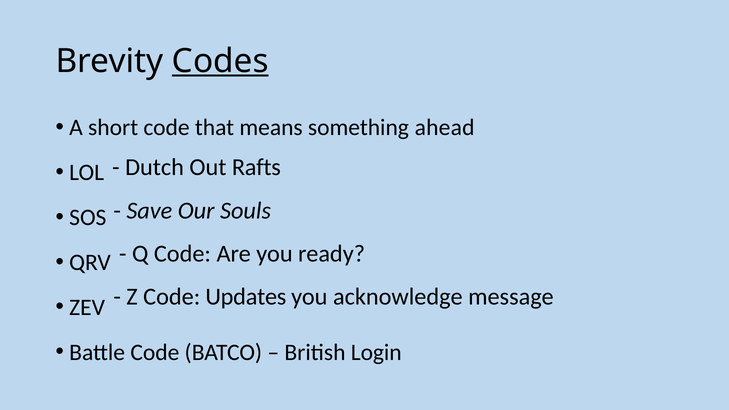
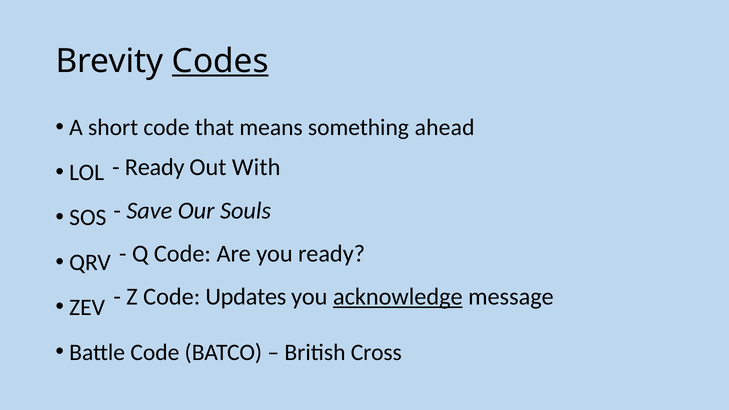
Dutch: Dutch -> Ready (155, 167)
Rafts: Rafts -> With (256, 167)
acknowledge underline: none -> present (398, 297)
Login: Login -> Cross (376, 352)
